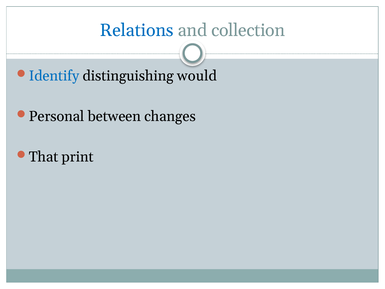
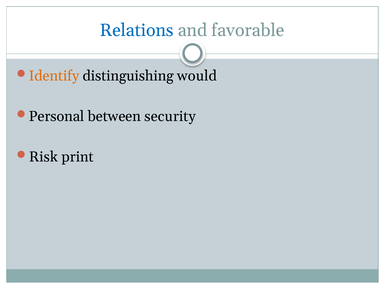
collection: collection -> favorable (248, 30)
Identify colour: blue -> orange (54, 76)
changes: changes -> security (170, 116)
That: That -> Risk (43, 157)
